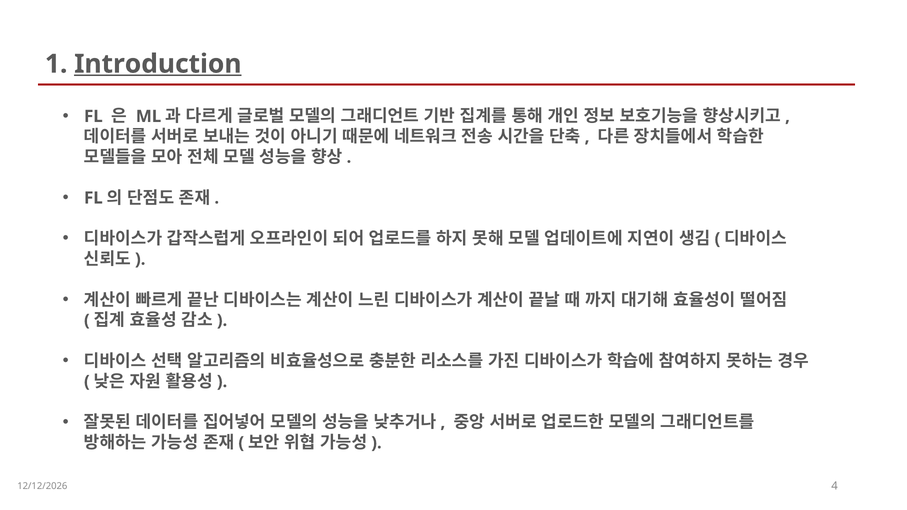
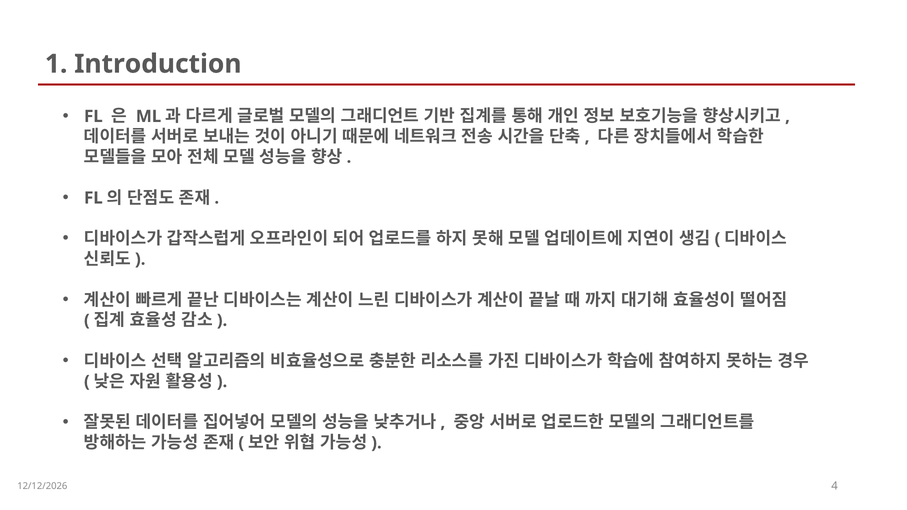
Introduction underline: present -> none (158, 64)
